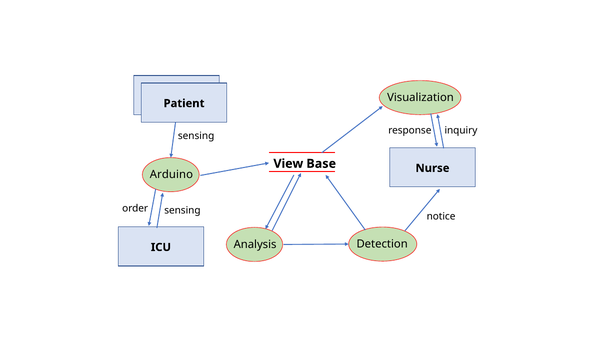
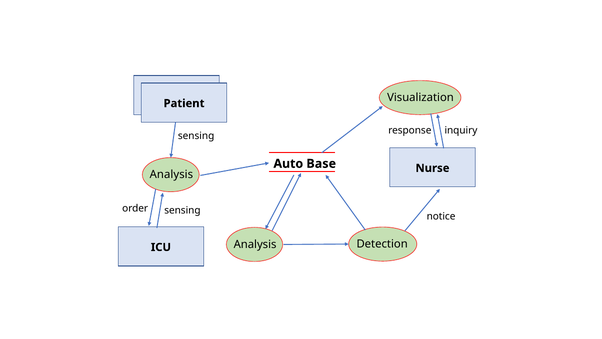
View: View -> Auto (288, 163)
Arduino: Arduino -> Analysis (171, 175)
